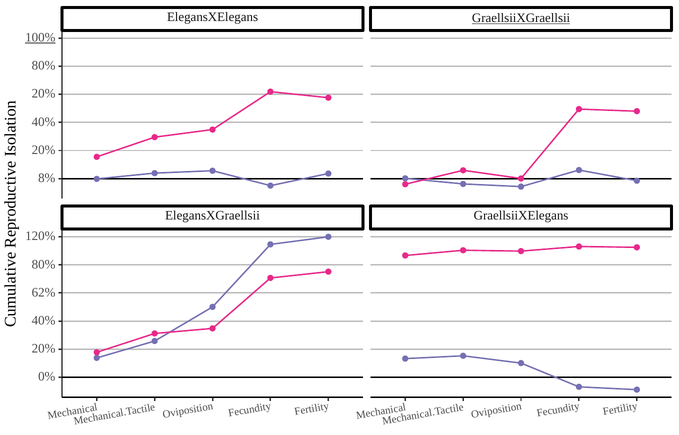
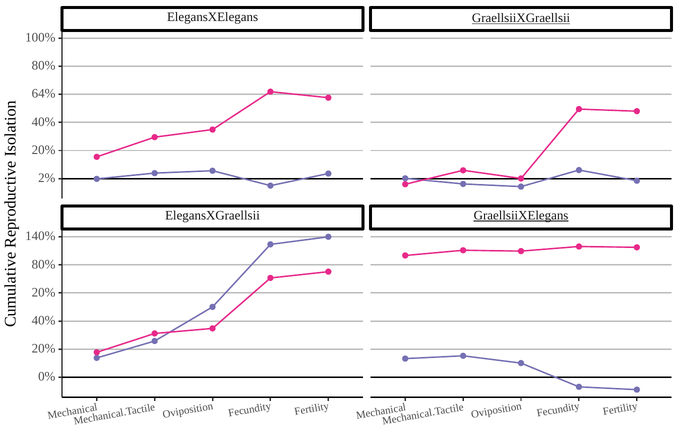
100% underline: present -> none (40, 37)
20%: 20% -> 64% (44, 94)
8%: 8% -> 2% (47, 178)
GraellsiiXElegans underline: none -> present (521, 215)
120%: 120% -> 140% (40, 236)
62%: 62% -> 20% (44, 292)
